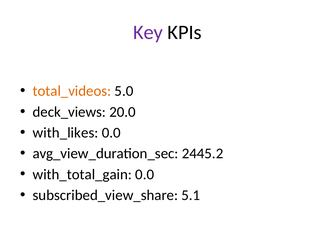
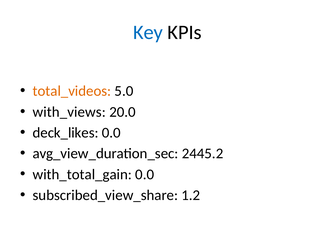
Key colour: purple -> blue (148, 32)
deck_views: deck_views -> with_views (69, 112)
with_likes: with_likes -> deck_likes (66, 133)
5.1: 5.1 -> 1.2 (191, 195)
